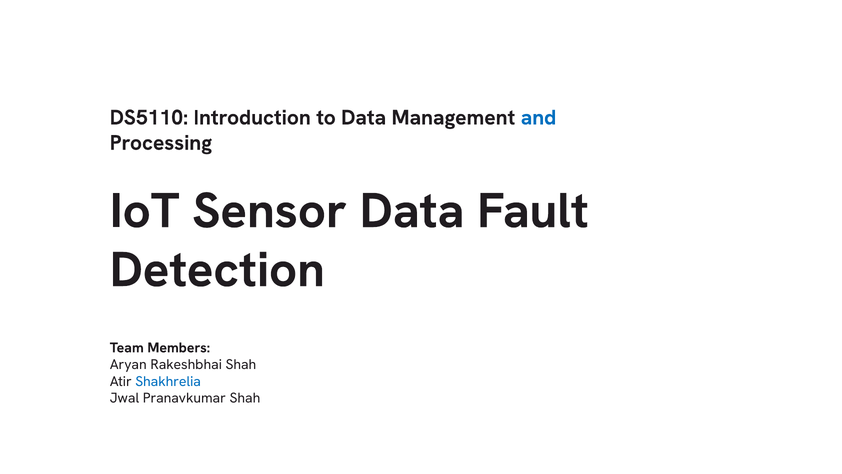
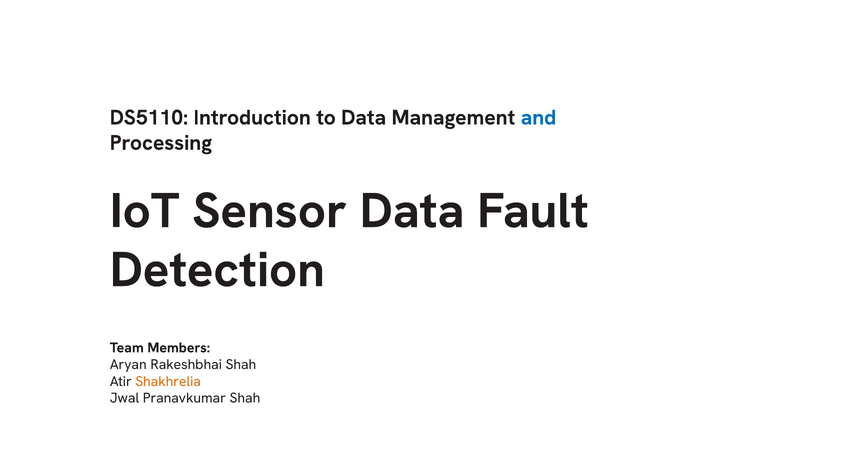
Shakhrelia colour: blue -> orange (168, 381)
